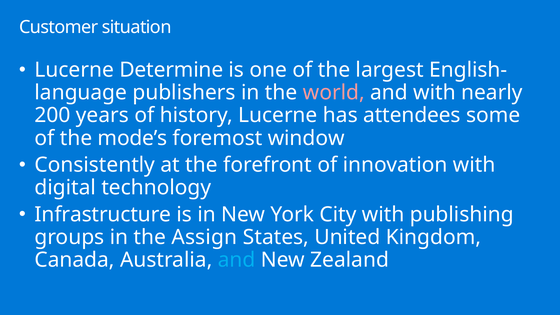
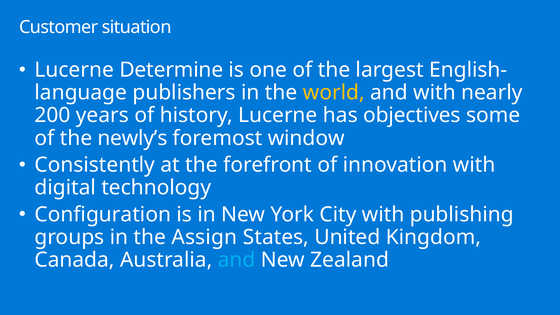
world colour: pink -> yellow (334, 93)
attendees: attendees -> objectives (412, 115)
mode’s: mode’s -> newly’s (132, 138)
Infrastructure: Infrastructure -> Configuration (103, 215)
